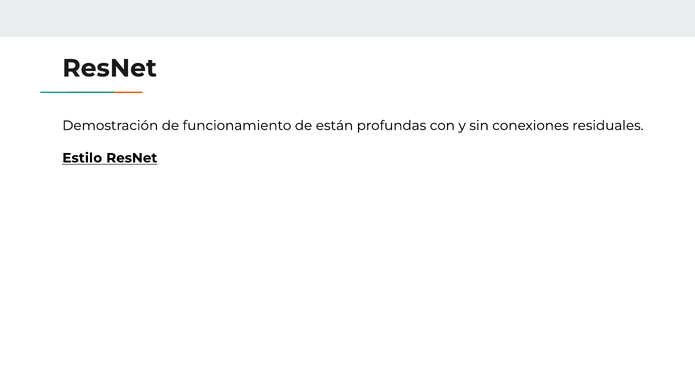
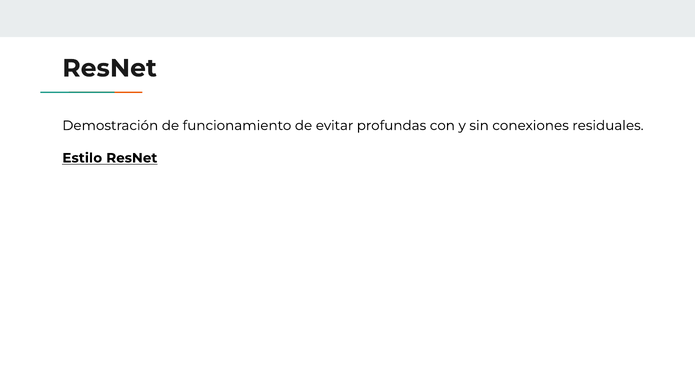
están: están -> evitar (335, 126)
